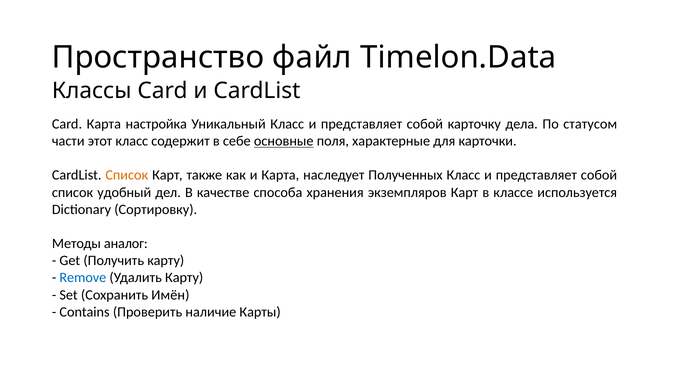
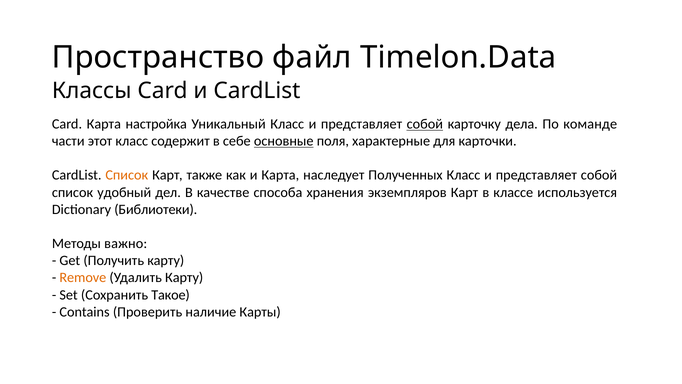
собой underline: none -> present (425, 124)
статусом: статусом -> команде (590, 124)
Сортировку: Сортировку -> Библиотеки (156, 209)
аналог: аналог -> важно (126, 243)
Remove colour: blue -> orange (83, 277)
Имён: Имён -> Такое (171, 295)
